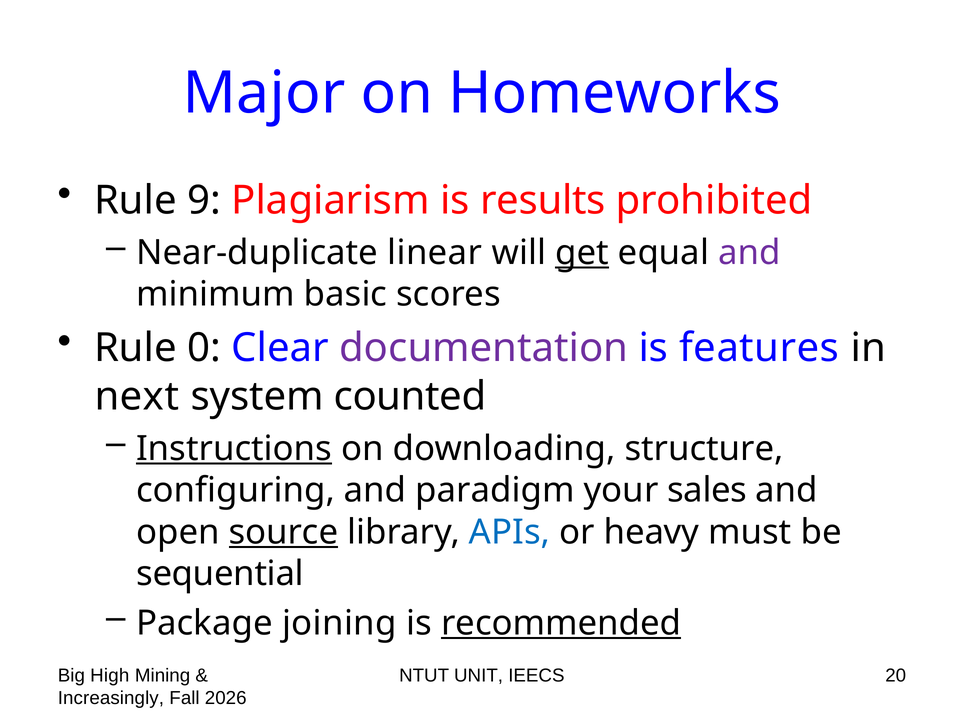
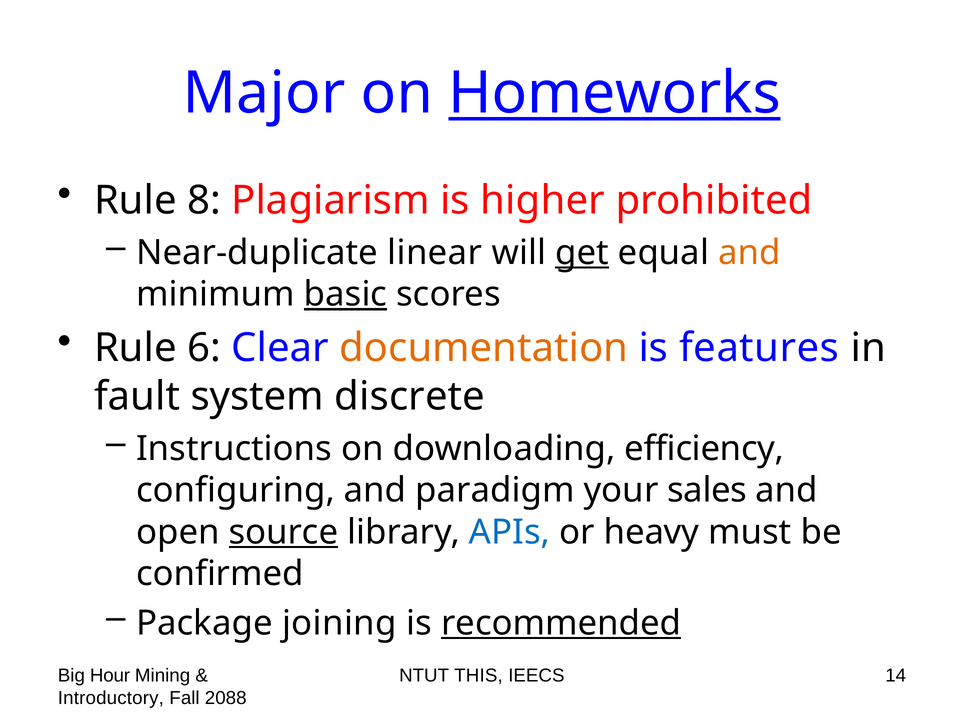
Homeworks underline: none -> present (615, 93)
9: 9 -> 8 (204, 200)
results: results -> higher (543, 200)
and colour: purple -> orange (749, 253)
basic underline: none -> present (346, 294)
0: 0 -> 6 (204, 348)
documentation colour: purple -> orange (484, 348)
next: next -> fault (137, 396)
counted: counted -> discrete (410, 396)
Instructions underline: present -> none (234, 449)
structure: structure -> efficiency (704, 449)
sequential: sequential -> confirmed (220, 574)
High: High -> Hour (110, 676)
UNIT: UNIT -> THIS (478, 676)
20: 20 -> 14 (896, 676)
Increasingly: Increasingly -> Introductory (111, 698)
2026: 2026 -> 2088 (226, 698)
